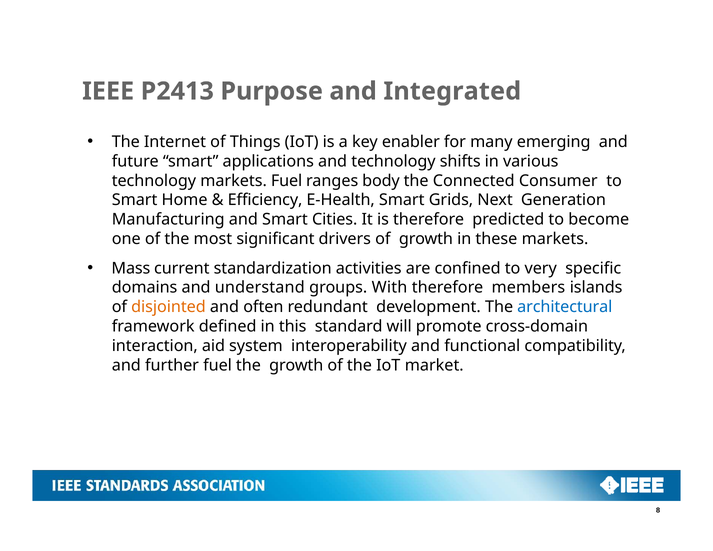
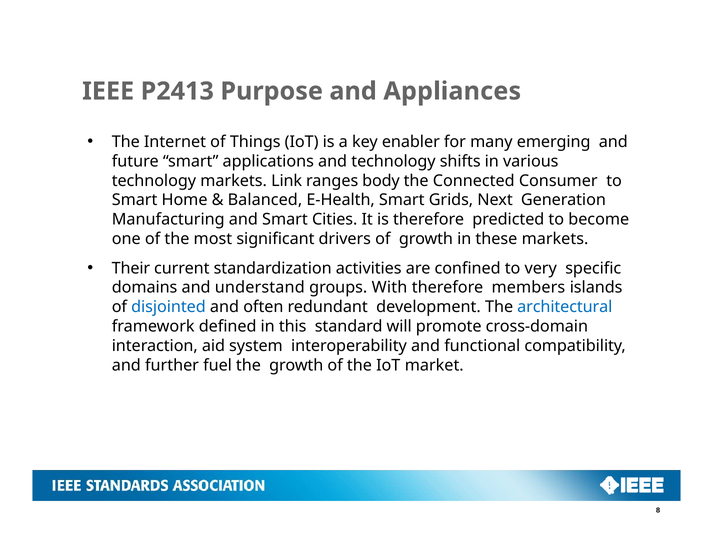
Integrated: Integrated -> Appliances (452, 91)
markets Fuel: Fuel -> Link (287, 181)
Efficiency: Efficiency -> Balanced (265, 200)
Mass: Mass -> Their (131, 268)
disjointed colour: orange -> blue (168, 307)
